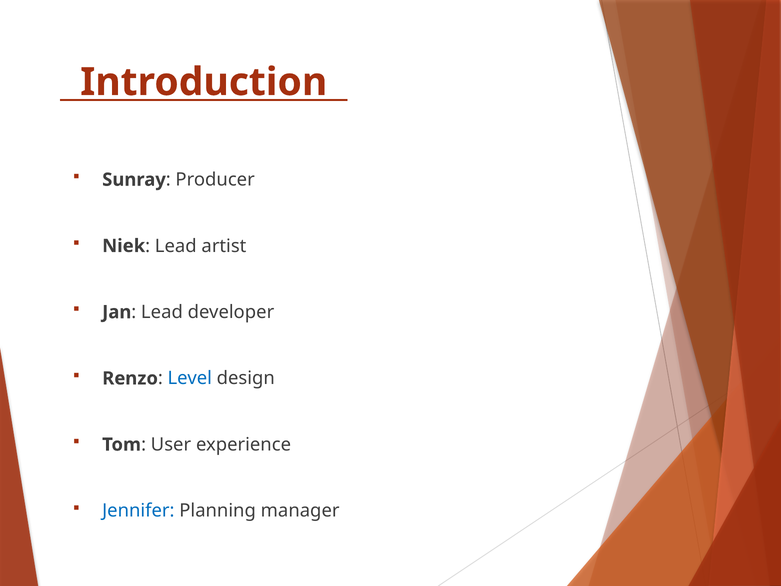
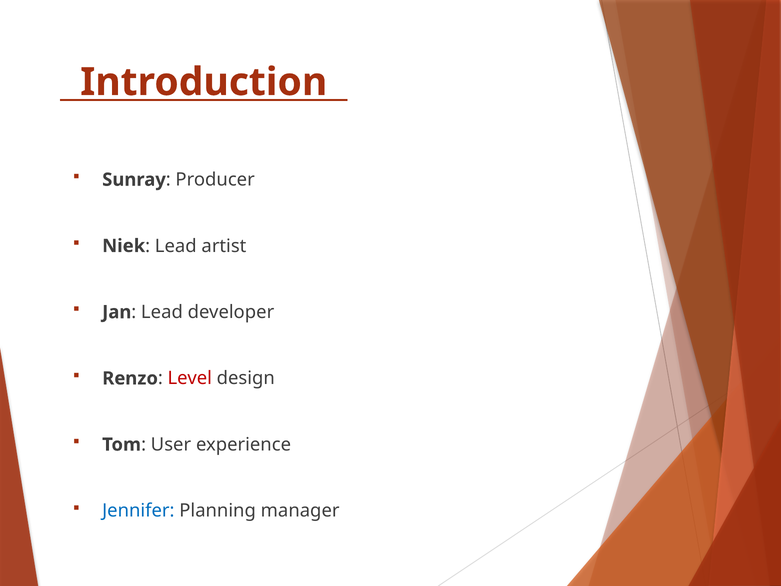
Level colour: blue -> red (190, 378)
